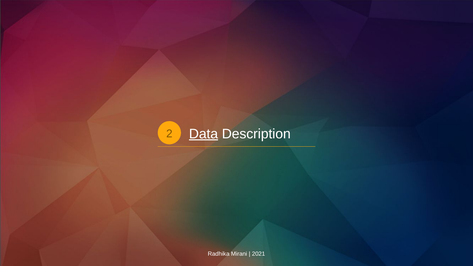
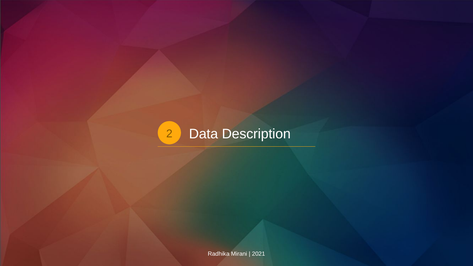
Data underline: present -> none (204, 134)
